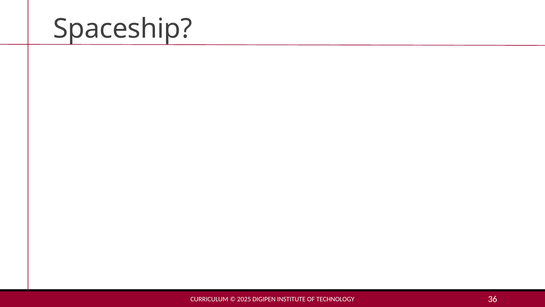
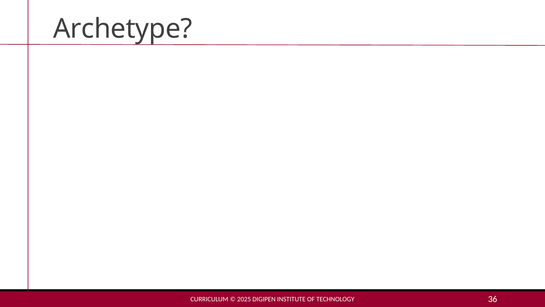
Spaceship: Spaceship -> Archetype (123, 29)
